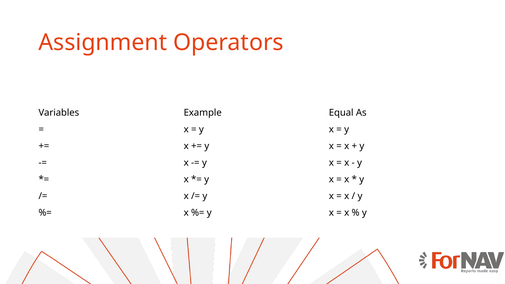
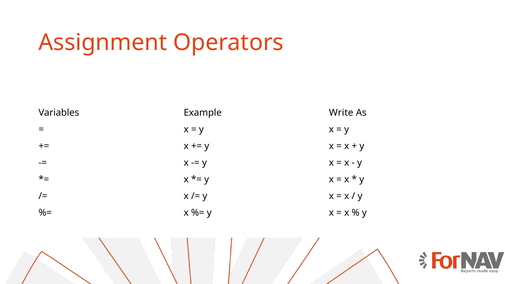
Equal: Equal -> Write (341, 113)
